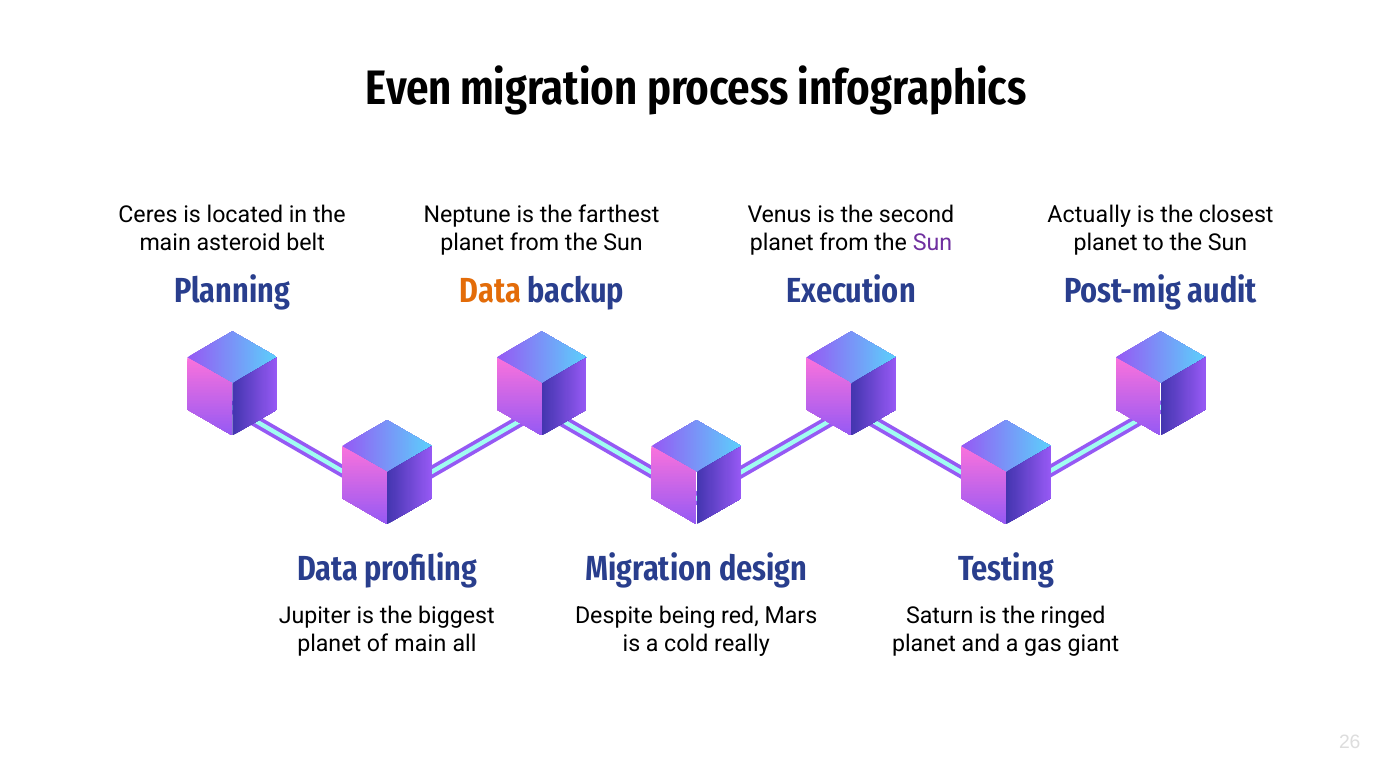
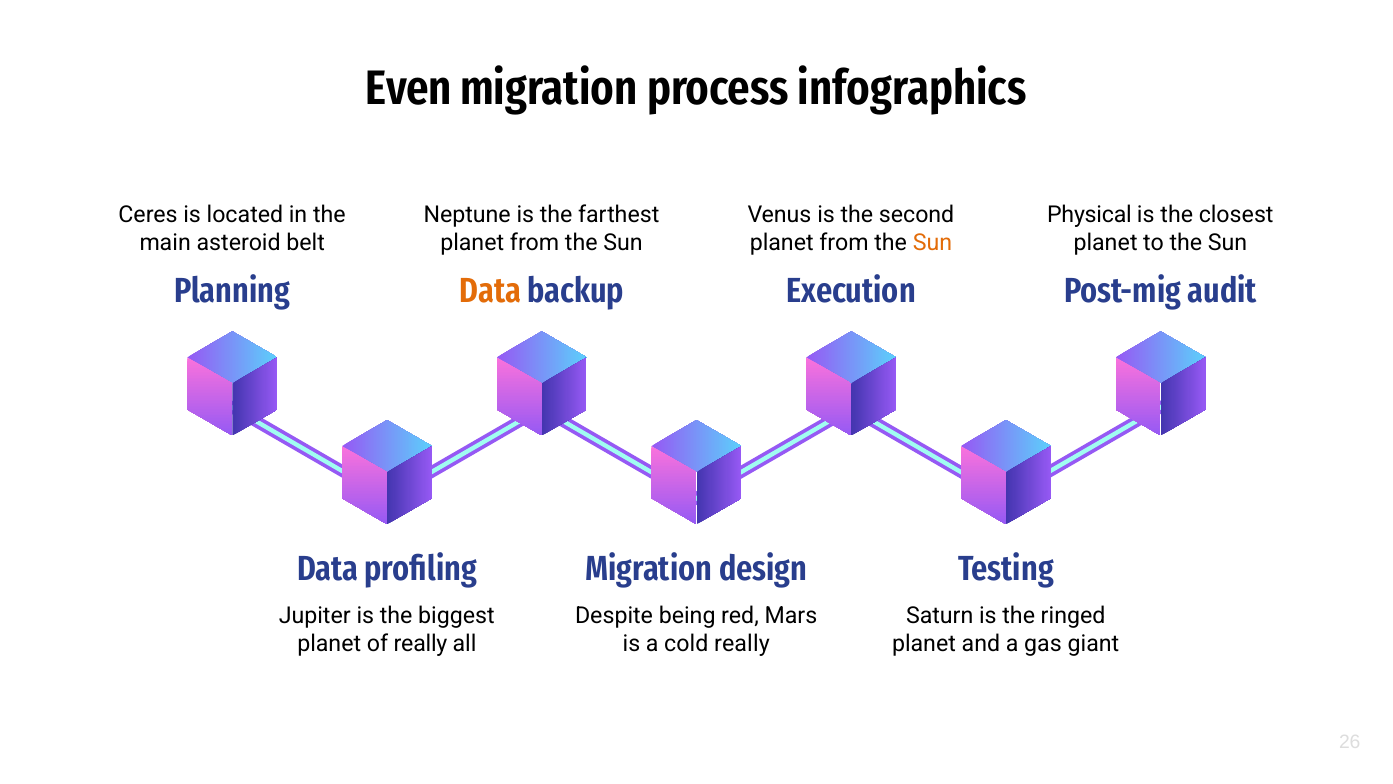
Actually: Actually -> Physical (1089, 215)
Sun colour: purple -> orange (932, 243)
of main: main -> really (421, 644)
